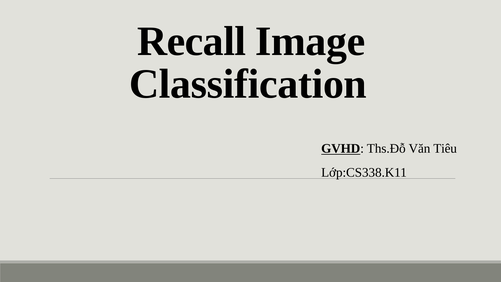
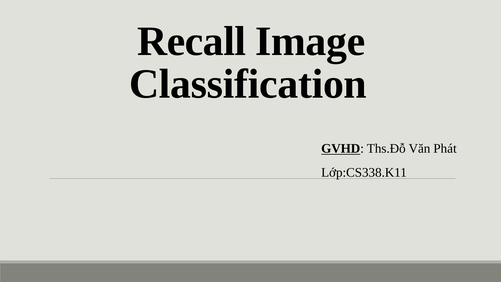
Tiêu: Tiêu -> Phát (445, 148)
